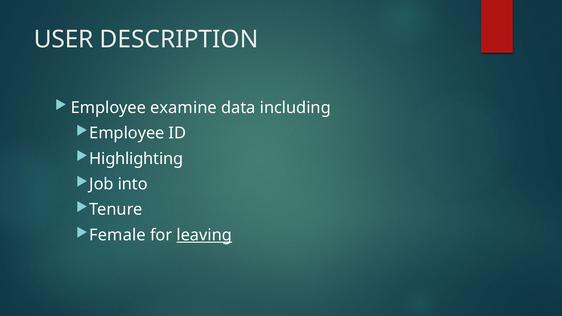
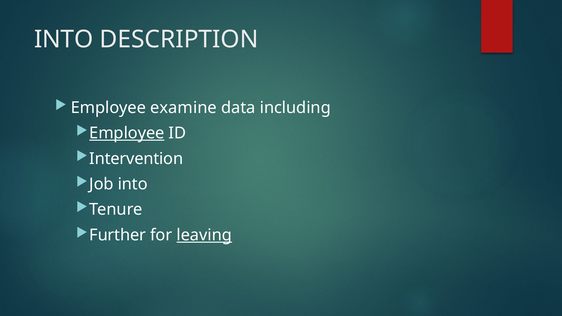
USER: USER -> INTO (64, 39)
Employee underline: none -> present (127, 133)
Highlighting: Highlighting -> Intervention (136, 159)
Female: Female -> Further (118, 235)
